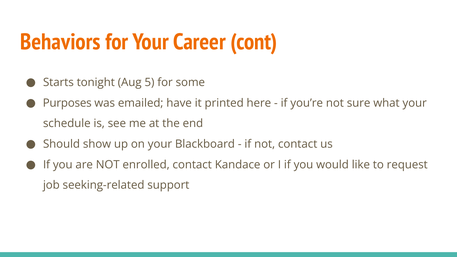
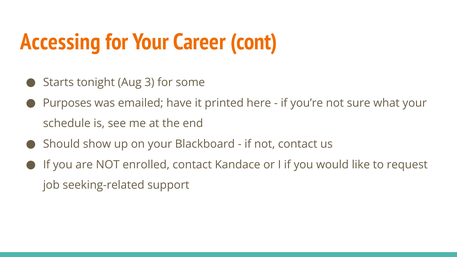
Behaviors: Behaviors -> Accessing (60, 42)
5: 5 -> 3 (149, 82)
